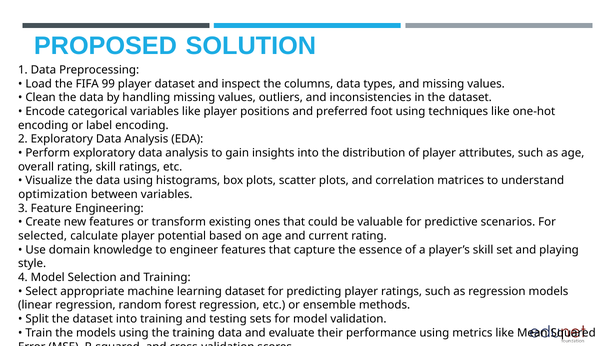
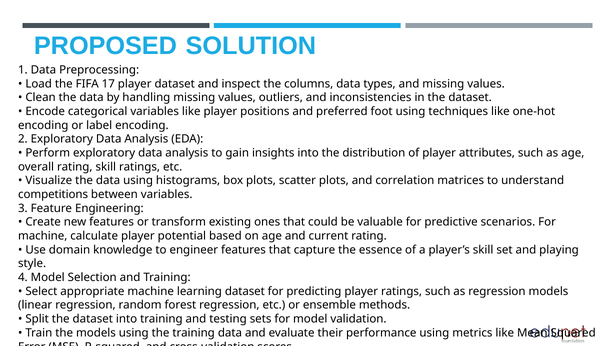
99: 99 -> 17 (108, 84)
optimization: optimization -> competitions (53, 194)
selected: selected -> machine (43, 236)
